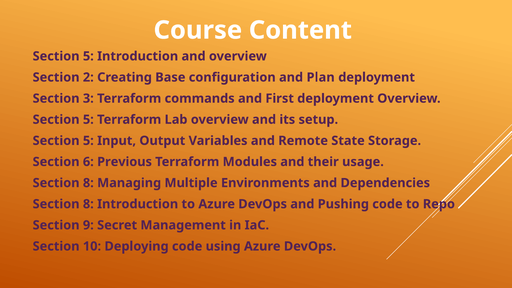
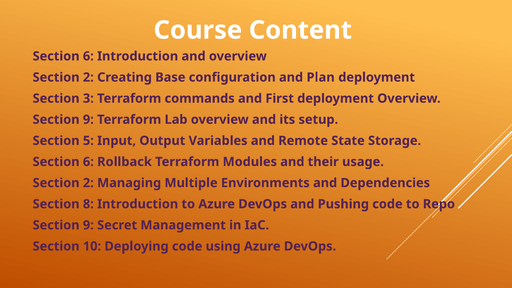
5: 5 -> 6 (88, 56)
5: 5 -> 9 (88, 120)
Previous: Previous -> Rollback (124, 162)
8: 8 -> 2 (88, 183)
